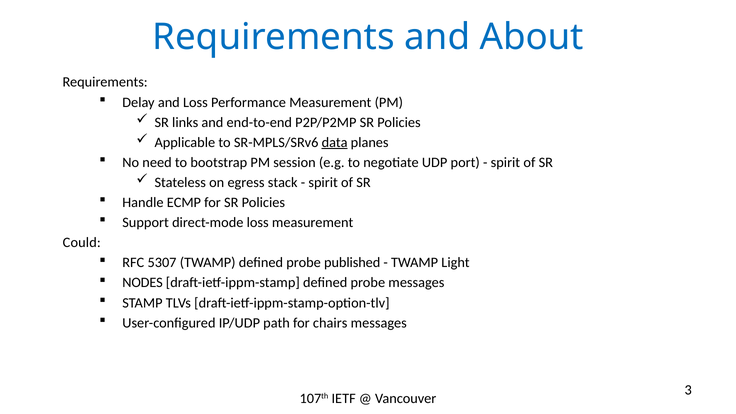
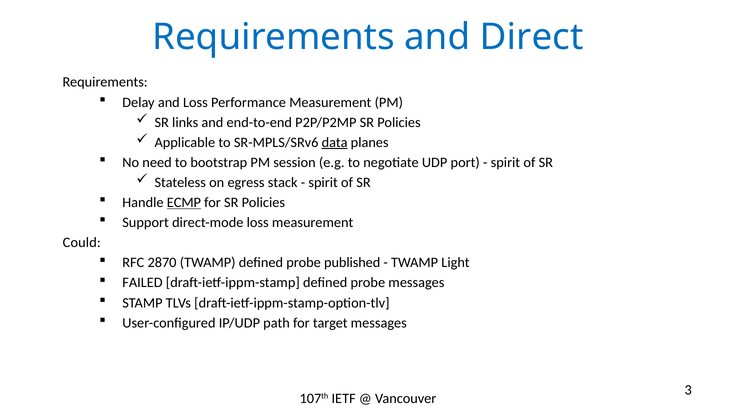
About: About -> Direct (532, 37)
ECMP underline: none -> present (184, 203)
5307: 5307 -> 2870 (162, 263)
NODES: NODES -> FAILED (142, 283)
chairs: chairs -> target (330, 323)
